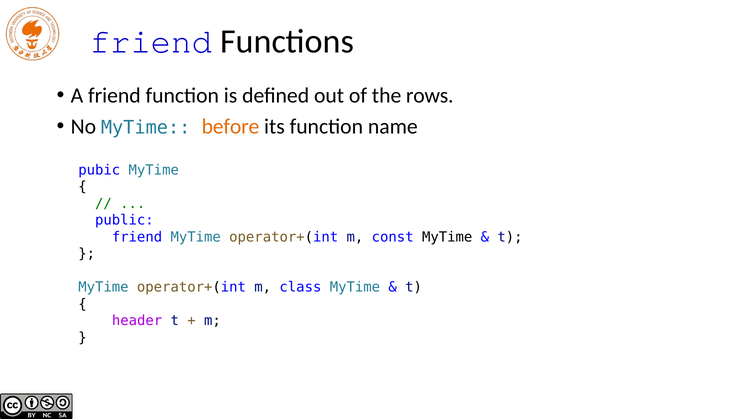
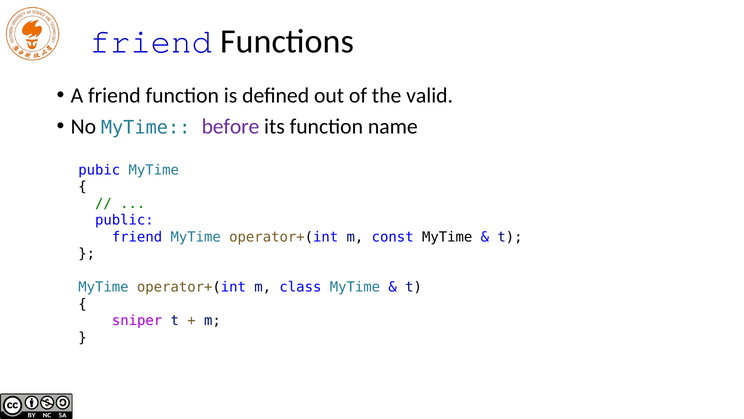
rows: rows -> valid (430, 95)
before colour: orange -> purple (230, 126)
header: header -> sniper (137, 320)
